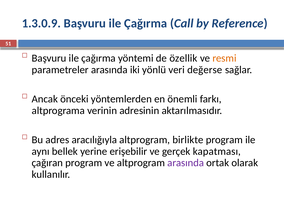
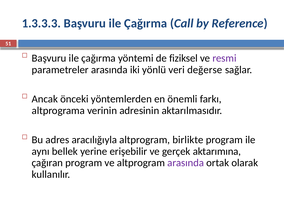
1.3.0.9: 1.3.0.9 -> 1.3.3.3 (41, 23)
özellik: özellik -> fiziksel (183, 58)
resmi colour: orange -> purple (224, 58)
kapatması: kapatması -> aktarımına (217, 151)
